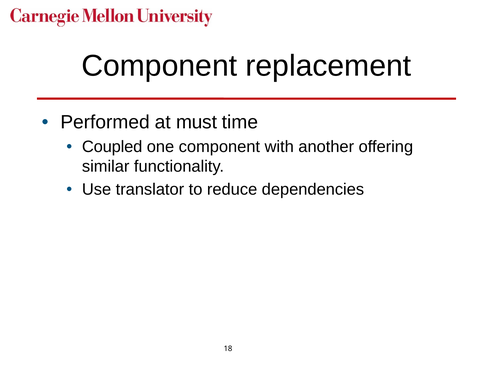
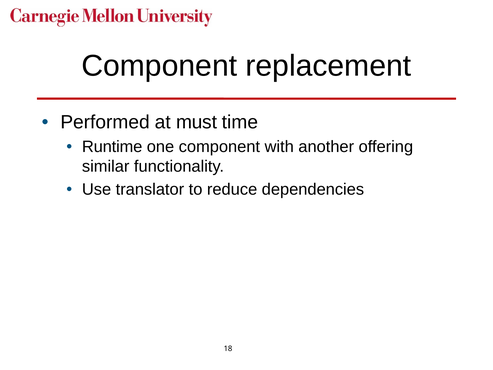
Coupled: Coupled -> Runtime (112, 147)
